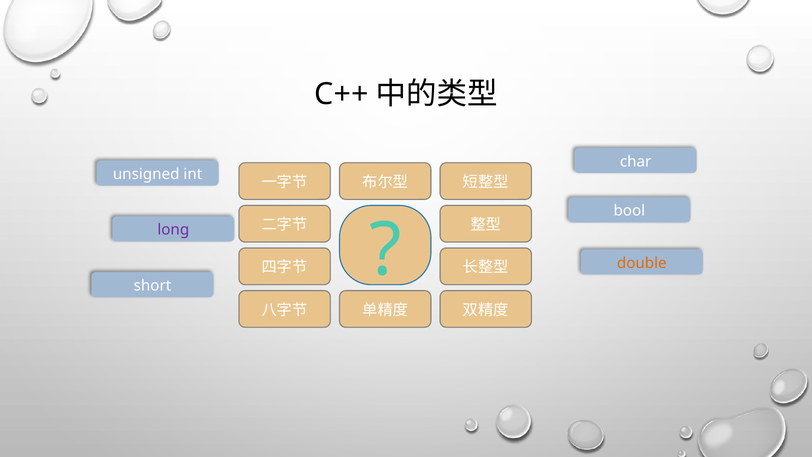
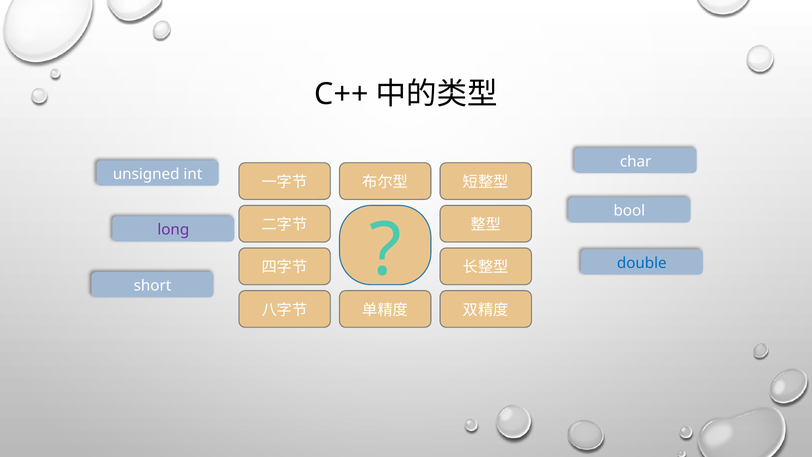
double colour: orange -> blue (642, 263)
